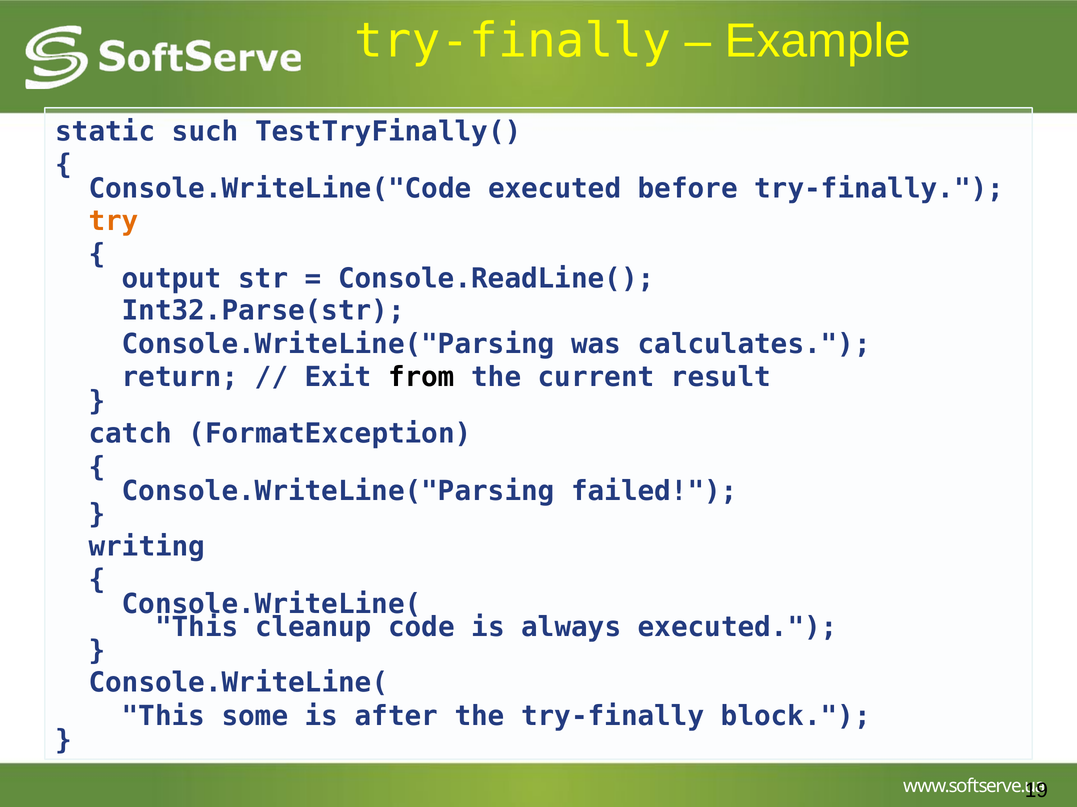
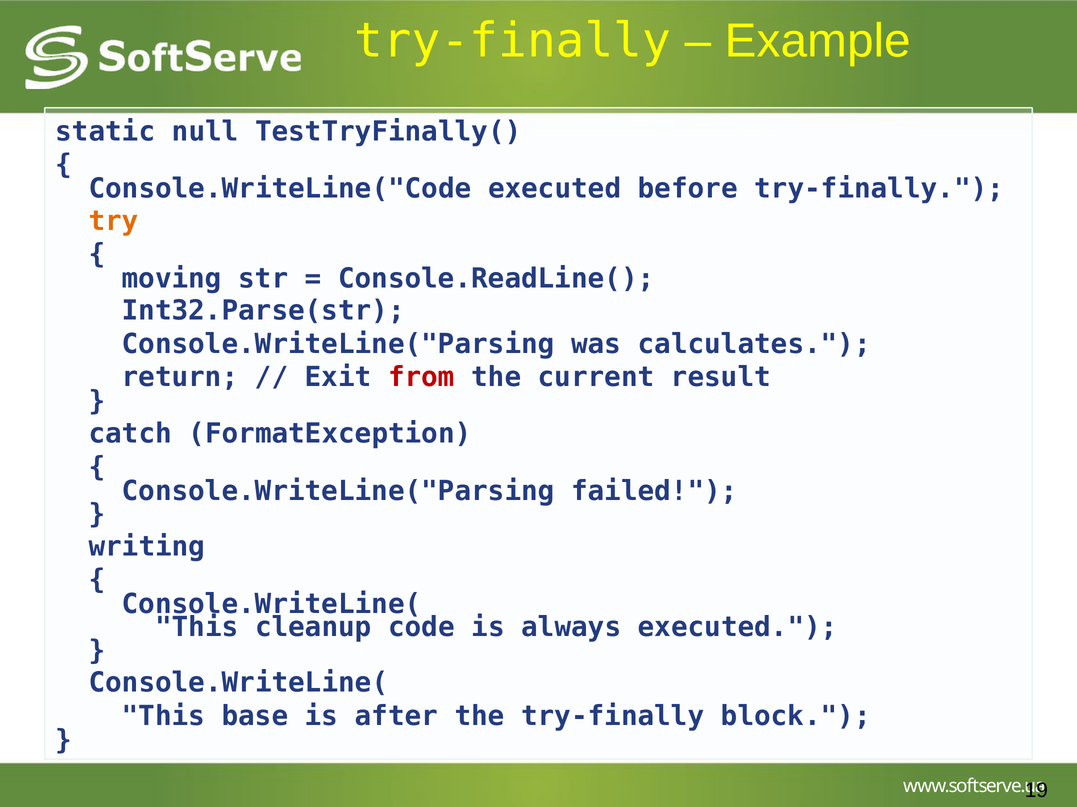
such: such -> null (205, 132)
output: output -> moving (172, 279)
from colour: black -> red (421, 378)
some: some -> base (255, 717)
